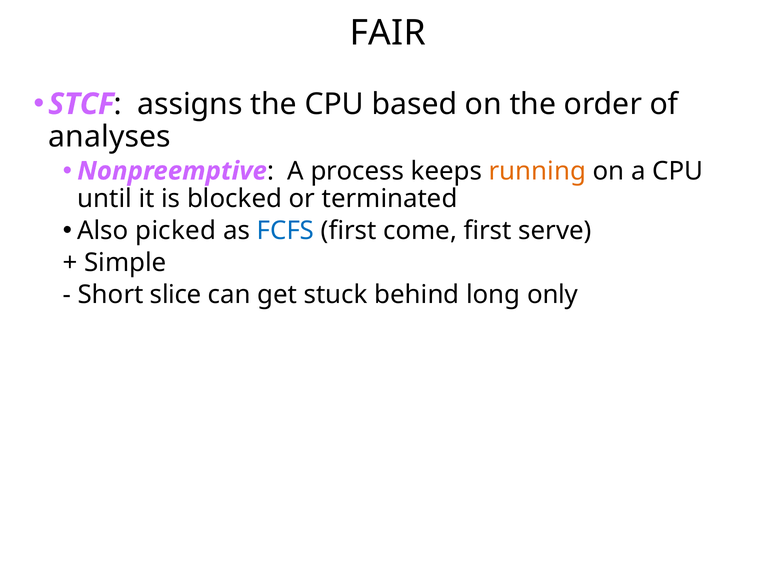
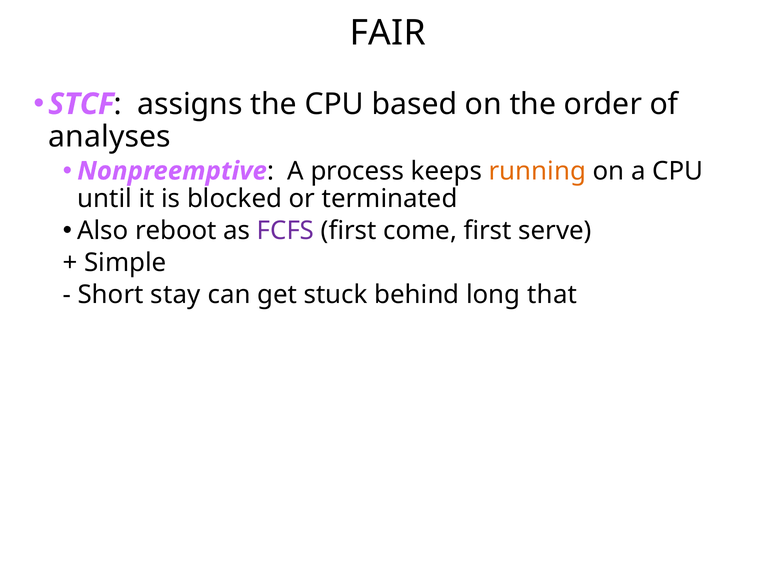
picked: picked -> reboot (176, 231)
FCFS colour: blue -> purple (285, 231)
slice: slice -> stay (175, 295)
only: only -> that (552, 295)
